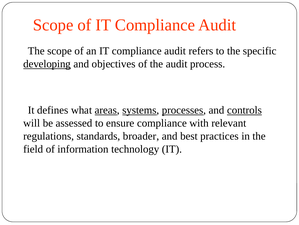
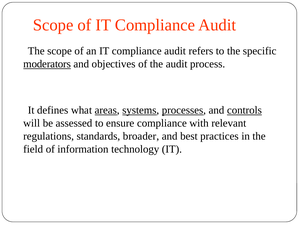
developing: developing -> moderators (47, 64)
